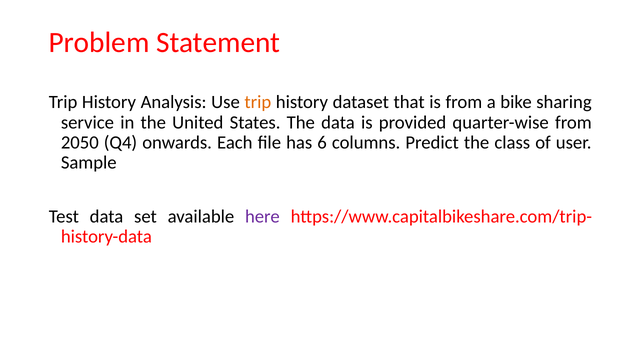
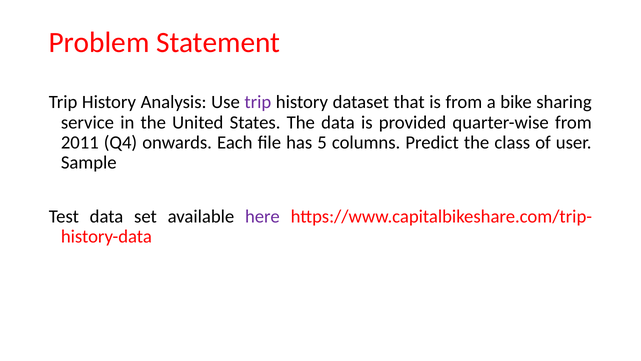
trip colour: orange -> purple (258, 102)
2050: 2050 -> 2011 (80, 142)
6: 6 -> 5 (322, 142)
